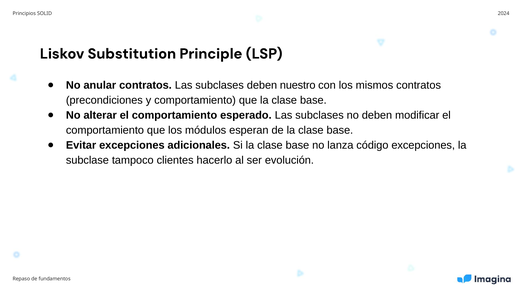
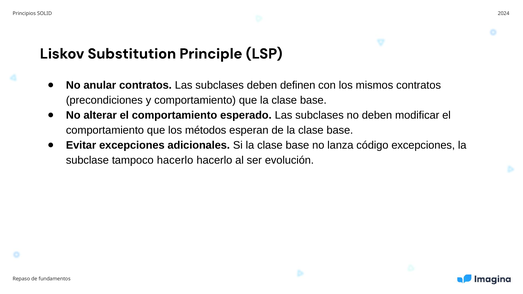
nuestro: nuestro -> definen (298, 85)
módulos: módulos -> métodos (206, 130)
tampoco clientes: clientes -> hacerlo (175, 160)
